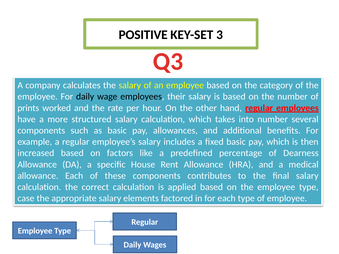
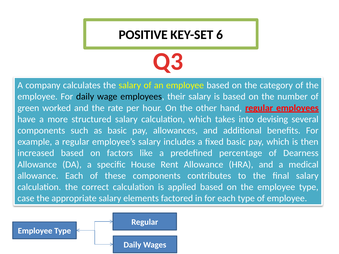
3: 3 -> 6 (220, 35)
prints: prints -> green (28, 108)
into number: number -> devising (273, 119)
